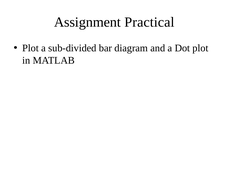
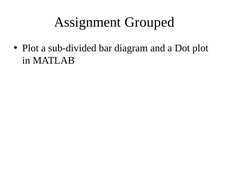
Practical: Practical -> Grouped (149, 22)
